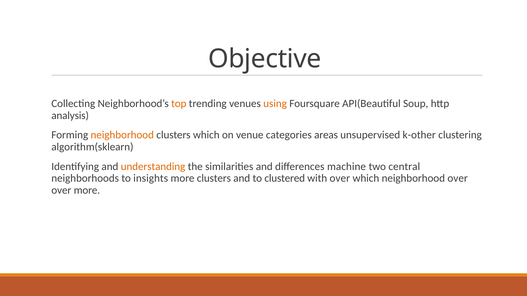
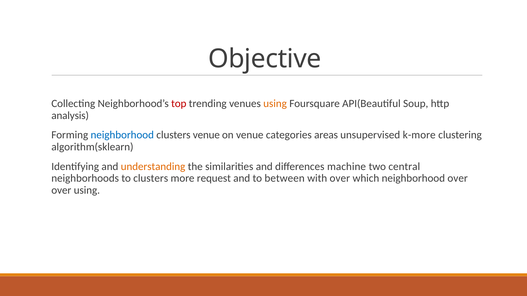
top colour: orange -> red (179, 104)
neighborhood colour: orange -> blue (122, 135)
clusters which: which -> venue (206, 135)
k-other: k-other -> k-more (419, 135)
to insights: insights -> clusters (151, 179)
more clusters: clusters -> request (214, 179)
clustered: clustered -> between (285, 179)
over more: more -> using (87, 190)
